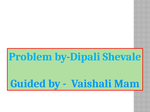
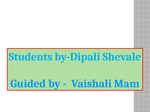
Problem: Problem -> Students (31, 57)
